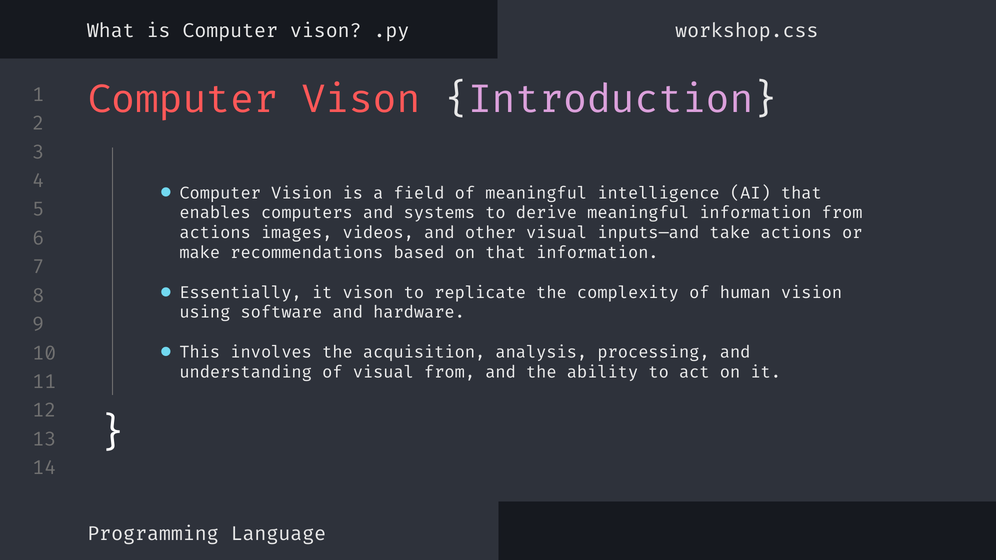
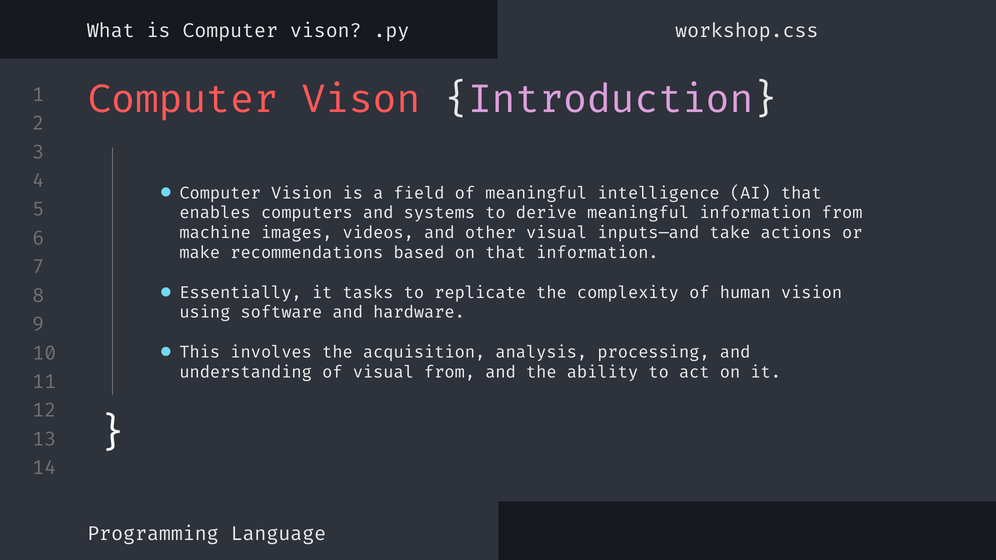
actions: actions -> machine (215, 233)
it vison: vison -> tasks (368, 293)
